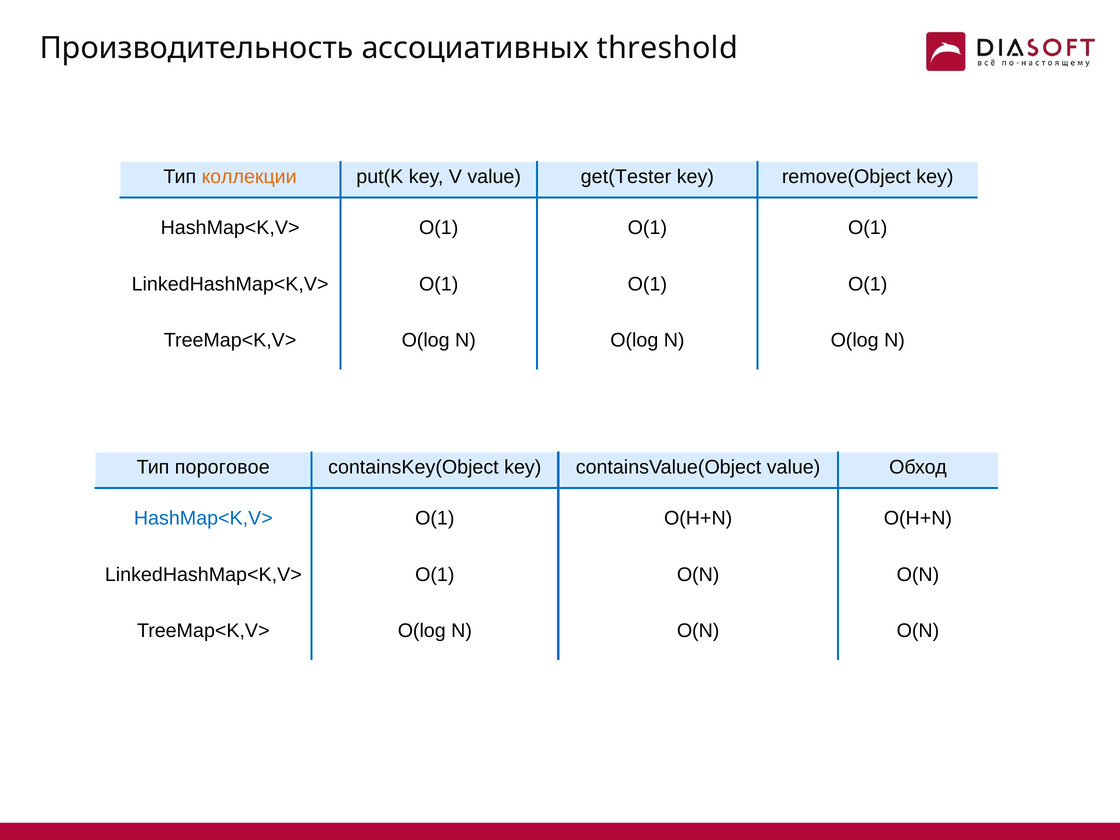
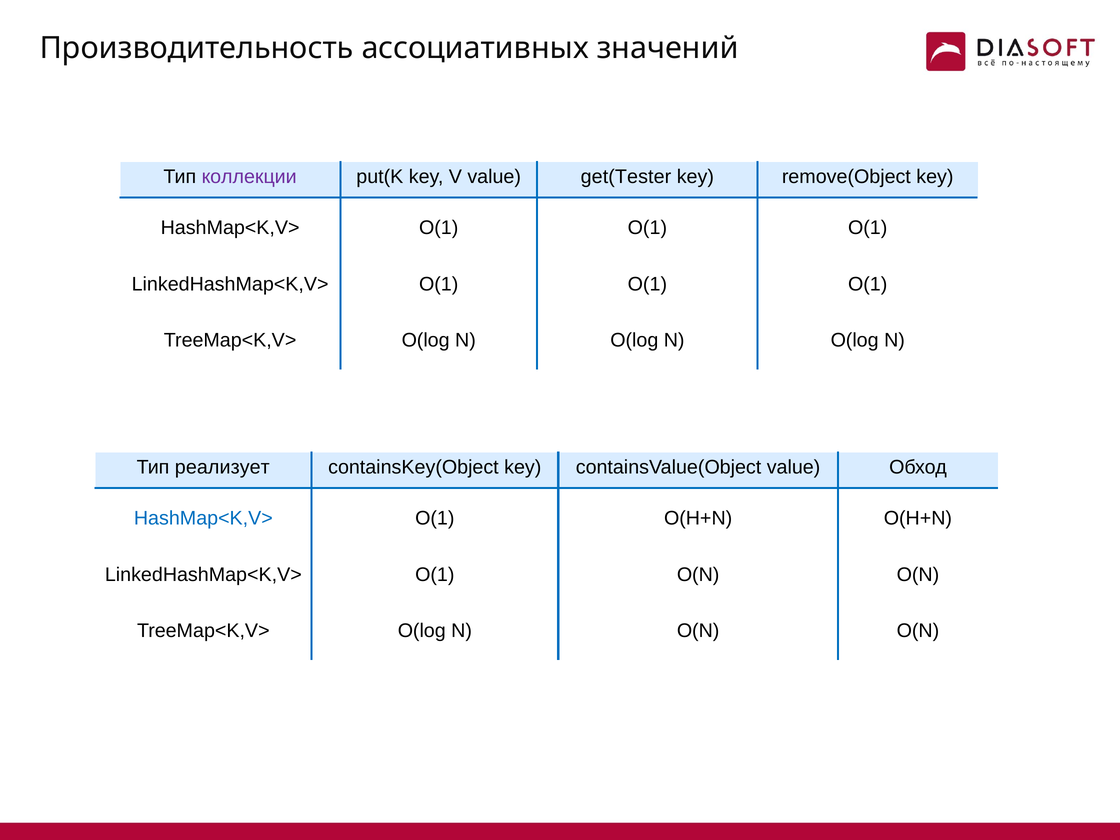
threshold: threshold -> значений (668, 48)
коллекции colour: orange -> purple (249, 177)
пороговое: пороговое -> реализует (222, 467)
